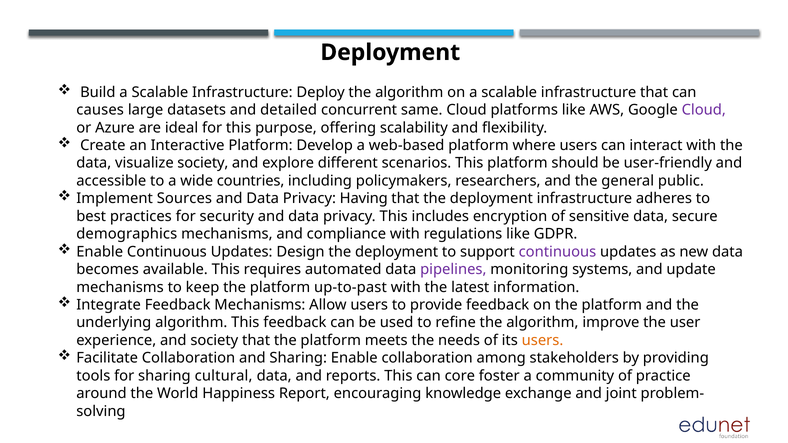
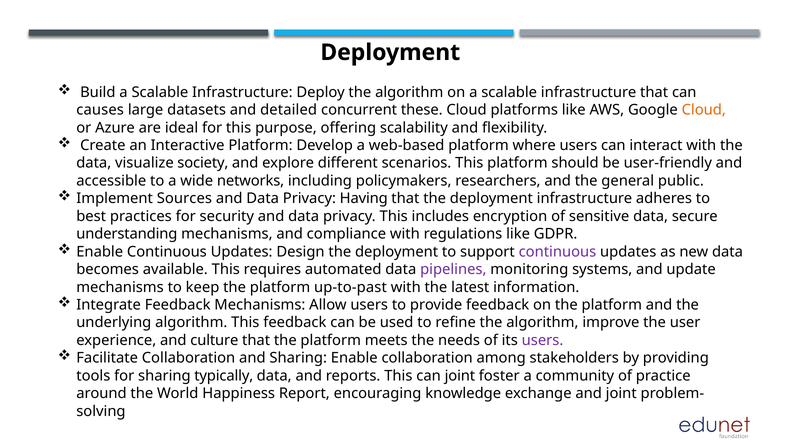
same: same -> these (422, 110)
Cloud colour: purple -> orange (704, 110)
countries: countries -> networks (251, 181)
demographics: demographics -> understanding (127, 234)
and society: society -> culture (214, 340)
users colour: orange -> purple (543, 340)
cultural: cultural -> typically (224, 376)
can core: core -> joint (460, 376)
